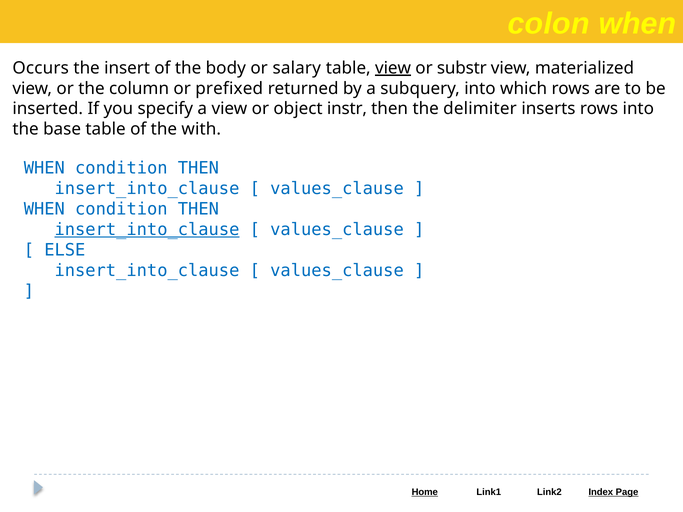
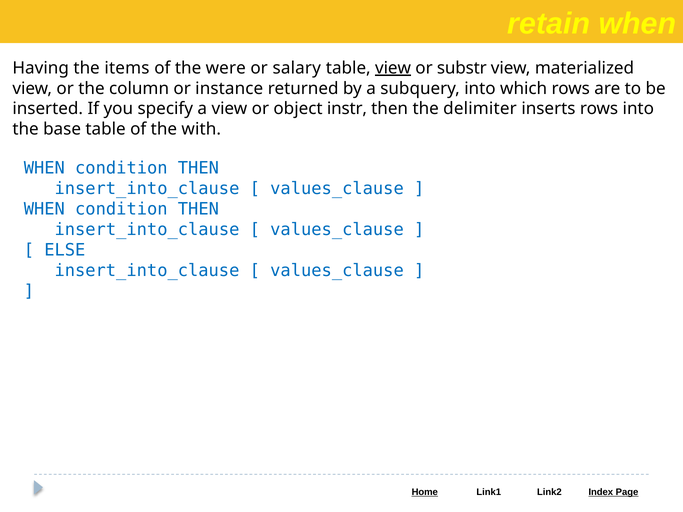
colon: colon -> retain (549, 24)
Occurs: Occurs -> Having (41, 68)
insert: insert -> items (127, 68)
body: body -> were (226, 68)
prefixed: prefixed -> instance (229, 88)
insert_into_clause underline: present -> none (147, 230)
